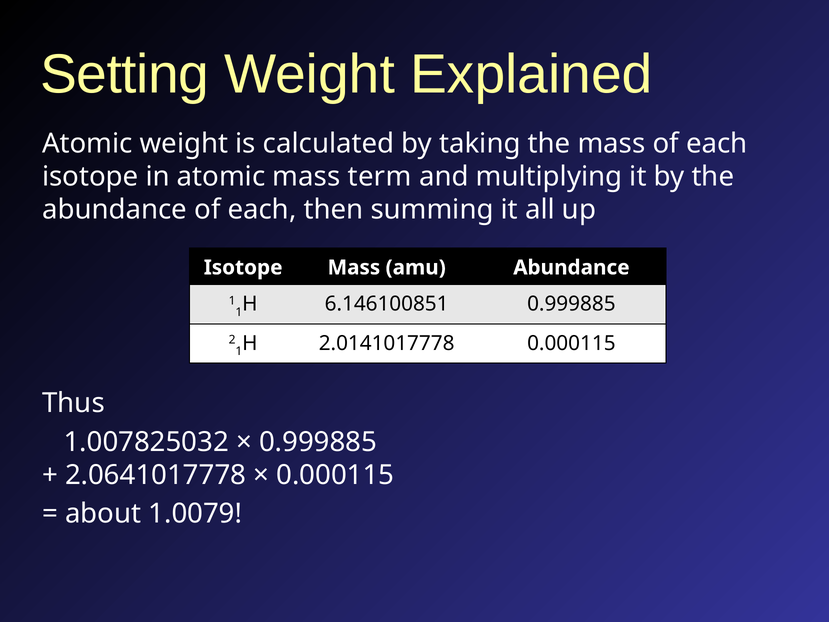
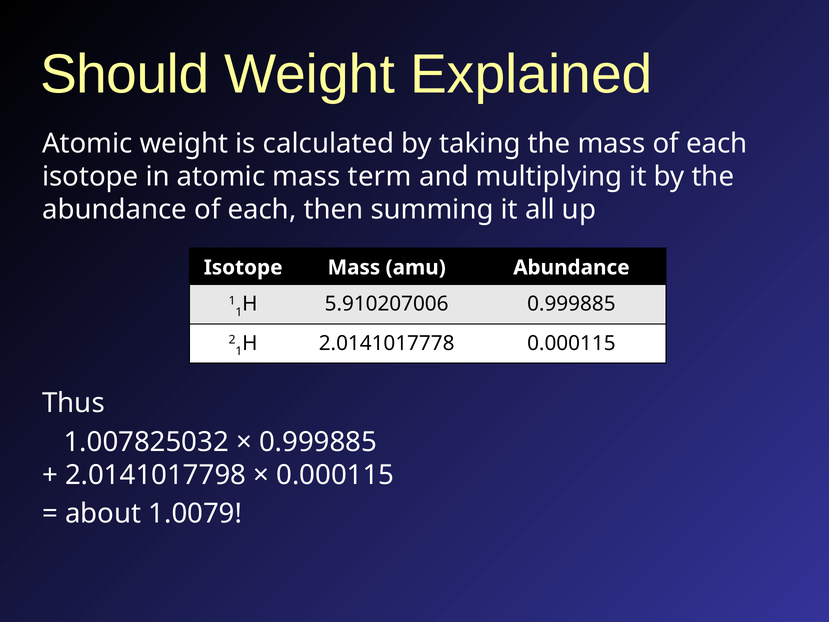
Setting: Setting -> Should (125, 74)
6.146100851: 6.146100851 -> 5.910207006 (387, 304)
2.0641017778: 2.0641017778 -> 2.0141017798 (156, 475)
